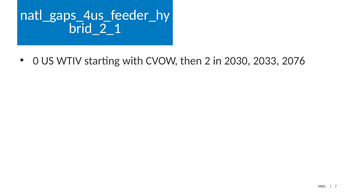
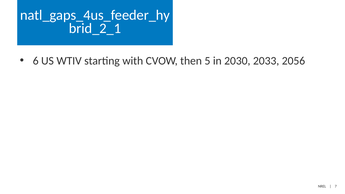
0: 0 -> 6 (36, 61)
2: 2 -> 5 (207, 61)
2076: 2076 -> 2056 (293, 61)
